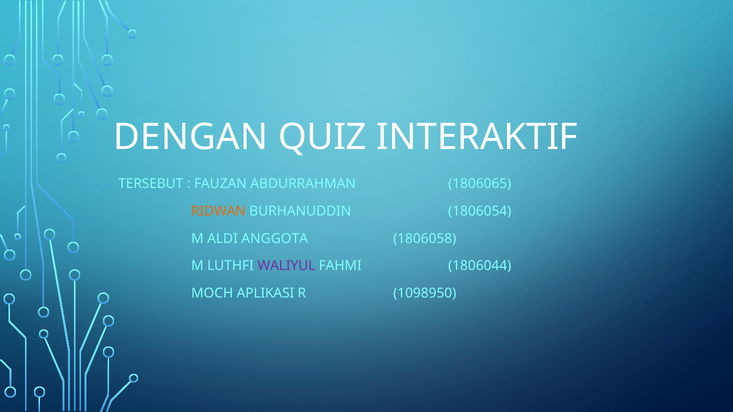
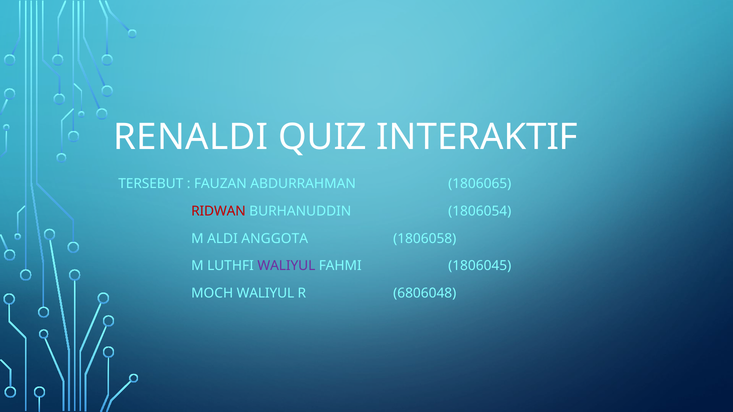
DENGAN: DENGAN -> RENALDI (191, 137)
RIDWAN colour: orange -> red (218, 211)
1806044: 1806044 -> 1806045 (480, 266)
MOCH APLIKASI: APLIKASI -> WALIYUL (265, 294)
1098950: 1098950 -> 6806048 (425, 294)
